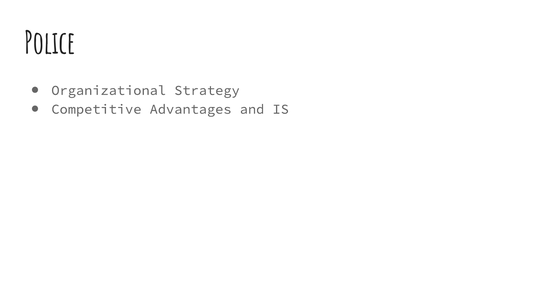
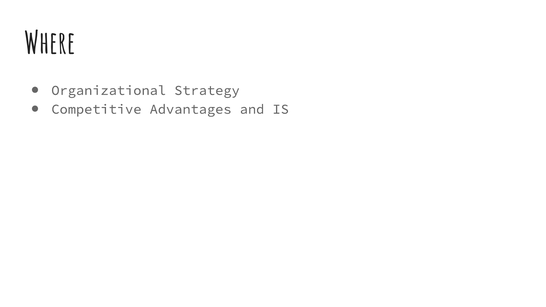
Police: Police -> Where (50, 44)
